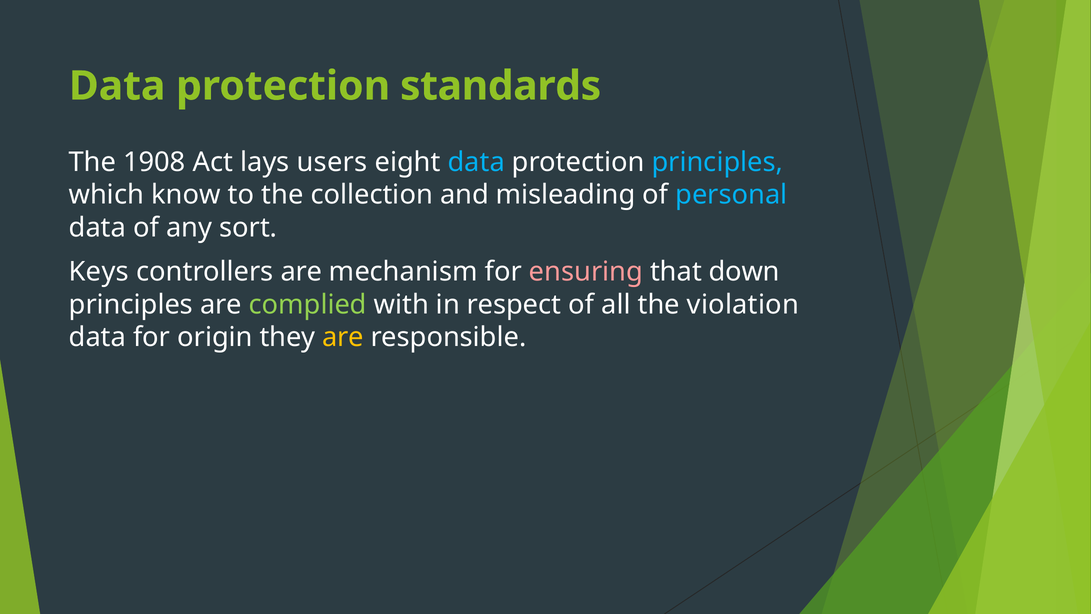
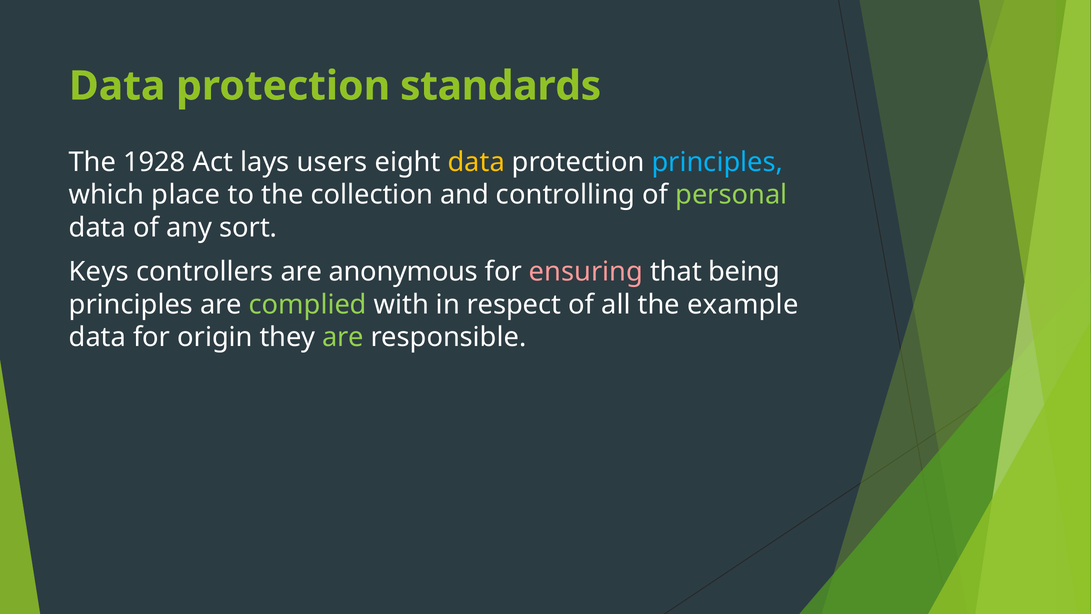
1908: 1908 -> 1928 (154, 162)
data colour: light blue -> yellow (476, 162)
know: know -> place (186, 195)
misleading: misleading -> controlling (566, 195)
personal colour: light blue -> light green (731, 195)
mechanism: mechanism -> anonymous (403, 272)
down: down -> being (744, 272)
violation: violation -> example (743, 304)
are colour: yellow -> light green (343, 337)
